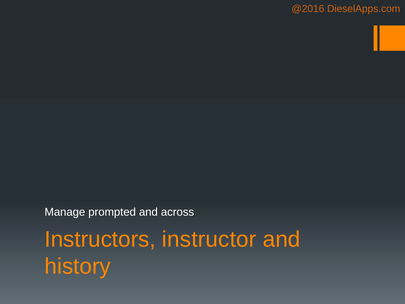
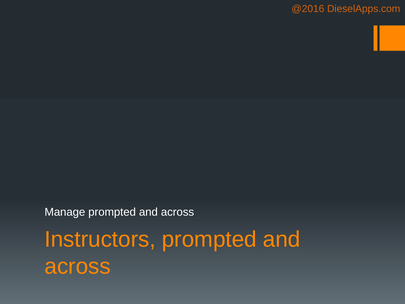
Instructors instructor: instructor -> prompted (209, 239)
history: history -> across (78, 266)
